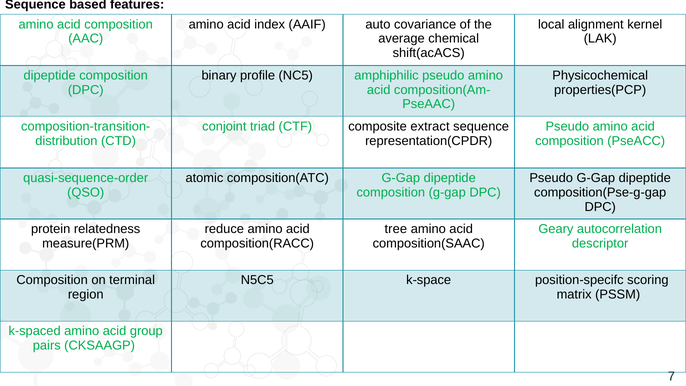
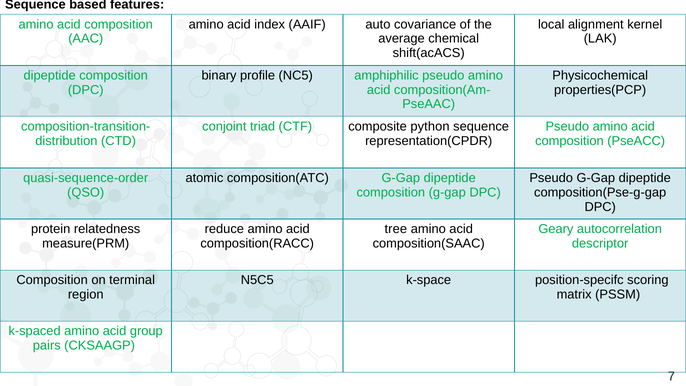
extract: extract -> python (430, 126)
